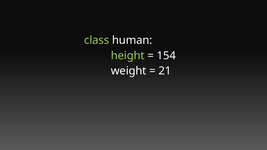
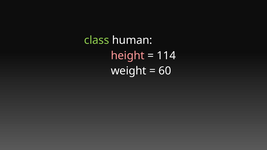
height colour: light green -> pink (128, 56)
154: 154 -> 114 (166, 56)
21: 21 -> 60 (165, 71)
